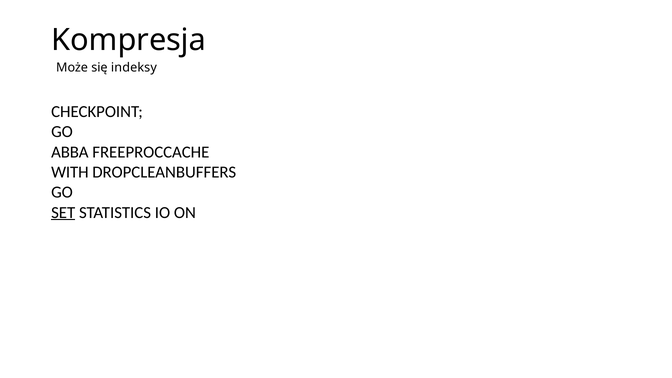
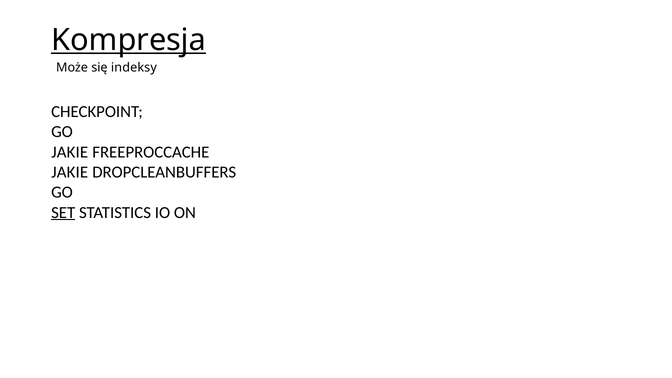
Kompresja underline: none -> present (129, 40)
ABBA: ABBA -> JAKIE (70, 152)
WITH: WITH -> JAKIE (70, 172)
